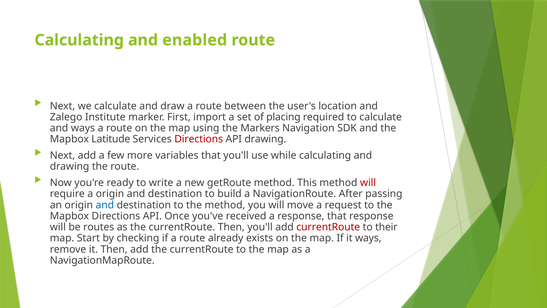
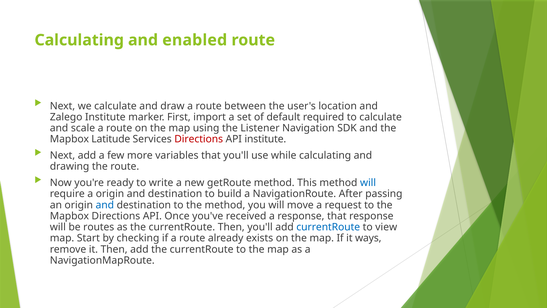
placing: placing -> default (283, 117)
and ways: ways -> scale (83, 128)
Markers: Markers -> Listener (260, 128)
API drawing: drawing -> institute (265, 139)
will colour: red -> blue (368, 183)
currentRoute colour: red -> blue (328, 227)
their: their -> view (386, 227)
